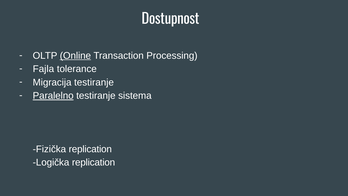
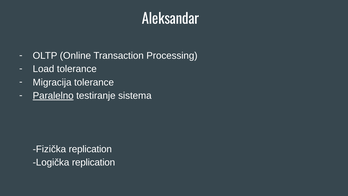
Dostupnost: Dostupnost -> Aleksandar (170, 19)
Online underline: present -> none (75, 56)
Fajla: Fajla -> Load (43, 69)
Migracija testiranje: testiranje -> tolerance (94, 82)
